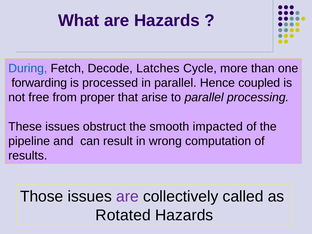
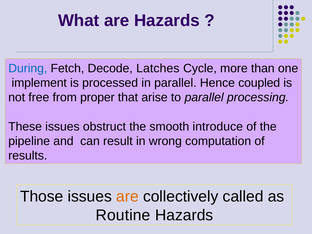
forwarding: forwarding -> implement (39, 83)
impacted: impacted -> introduce (218, 127)
are colour: purple -> orange (127, 197)
Rotated: Rotated -> Routine (123, 215)
